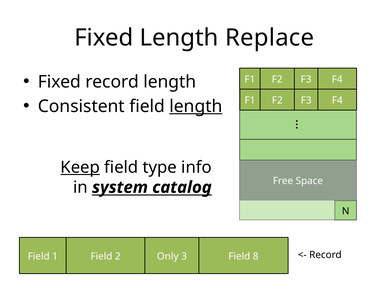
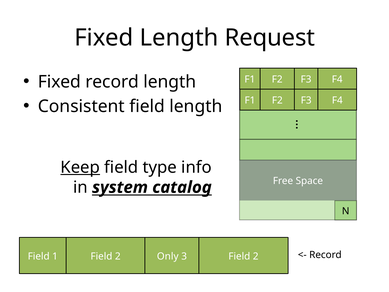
Replace: Replace -> Request (270, 38)
length underline: present -> none (196, 106)
3 Field 8: 8 -> 2 (256, 256)
